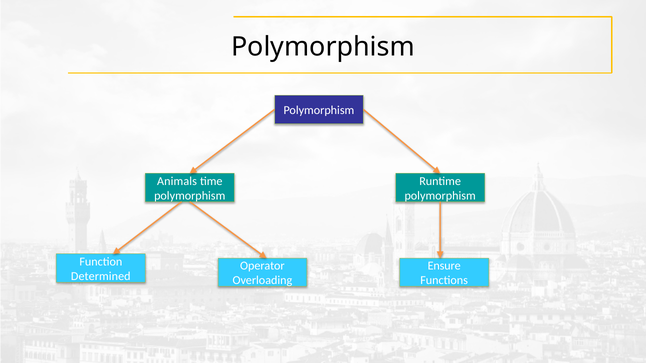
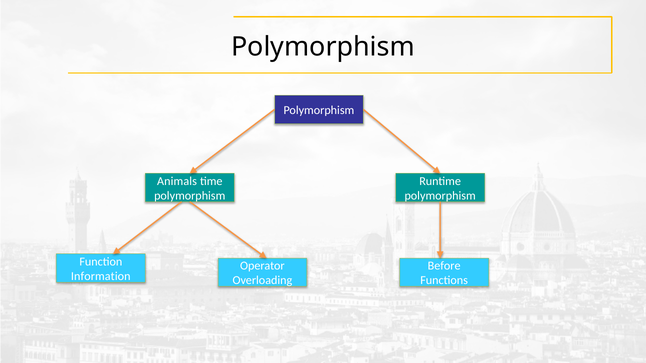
Ensure: Ensure -> Before (444, 266)
Determined: Determined -> Information (101, 277)
